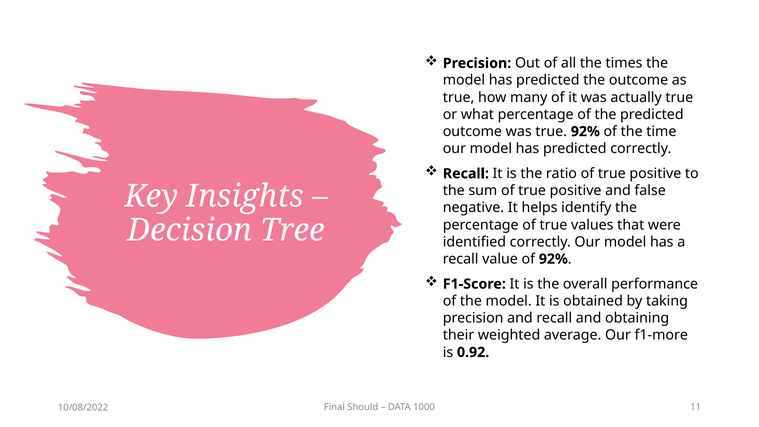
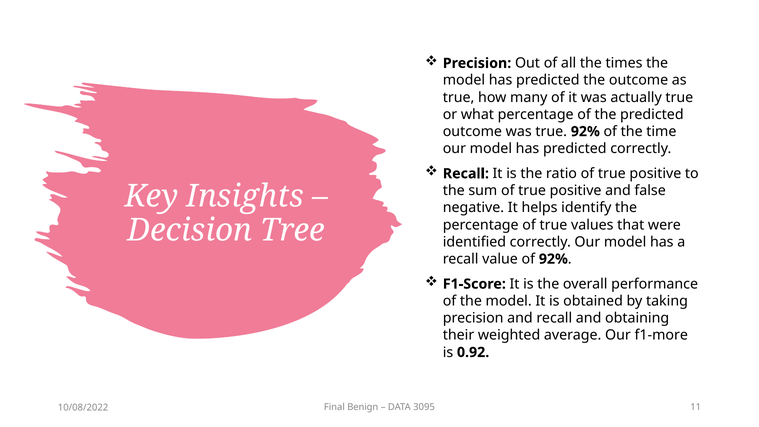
Should: Should -> Benign (363, 407)
1000: 1000 -> 3095 (424, 407)
